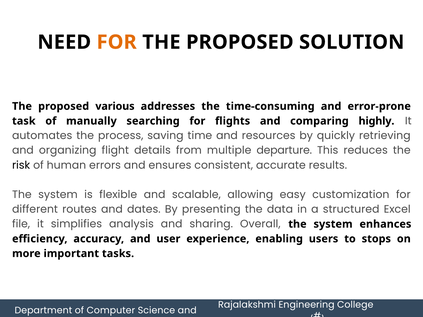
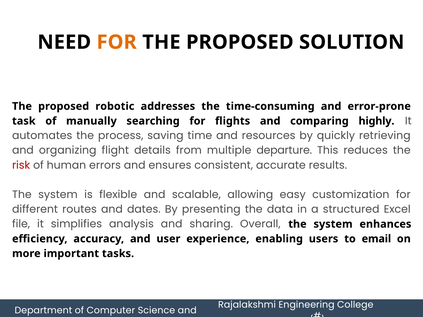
various: various -> robotic (115, 106)
risk colour: black -> red (21, 165)
stops: stops -> email (376, 239)
